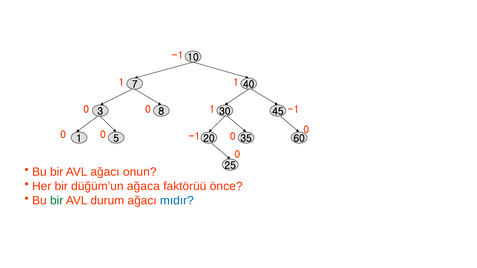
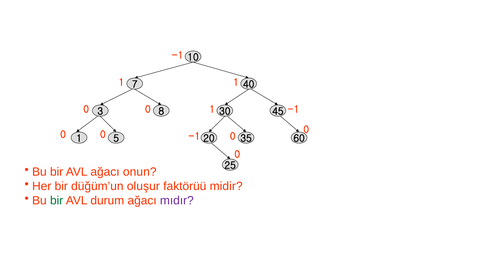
ağaca: ağaca -> oluşur (143, 186)
önce: önce -> midir (226, 186)
mıdır colour: blue -> purple (177, 201)
